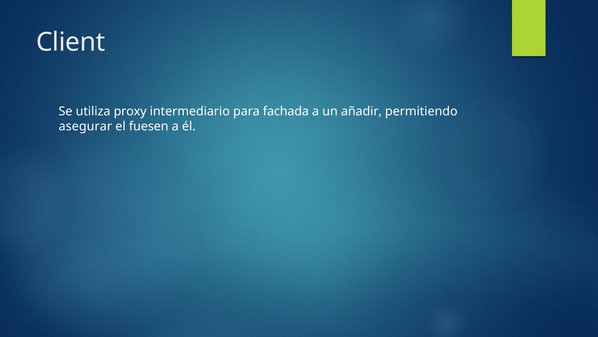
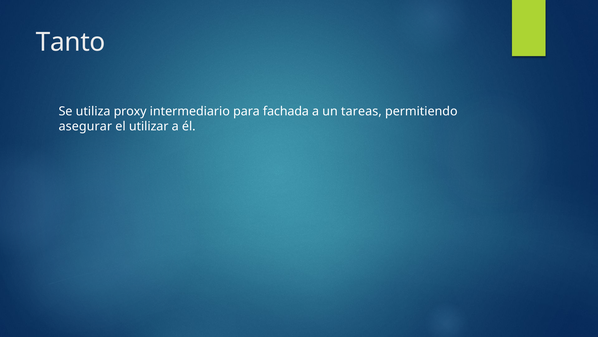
Client: Client -> Tanto (71, 42)
añadir: añadir -> tareas (361, 111)
fuesen: fuesen -> utilizar (149, 126)
